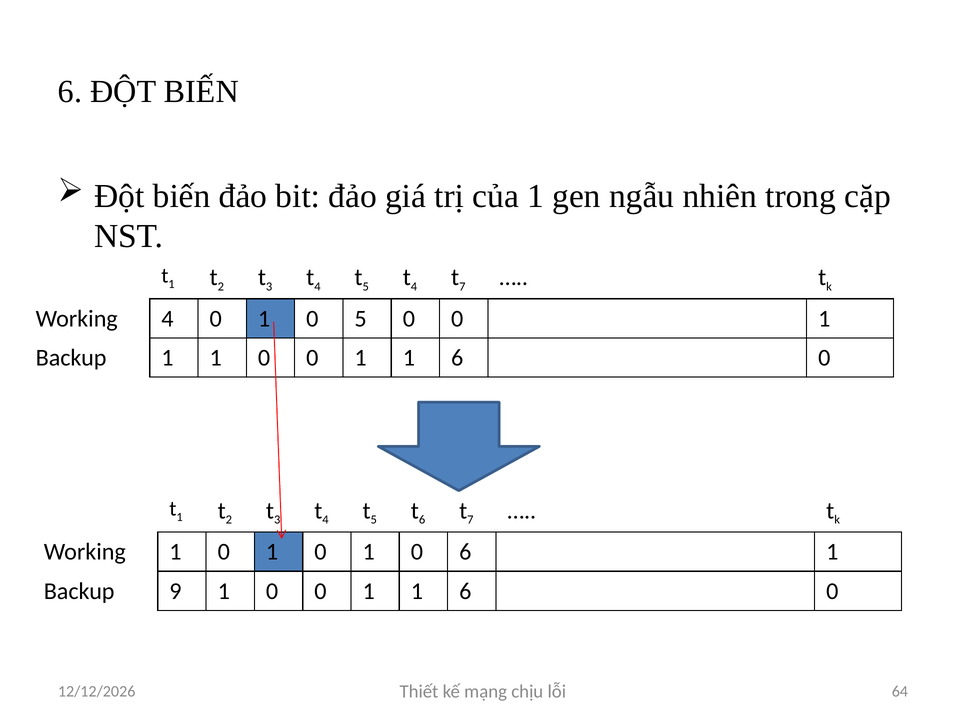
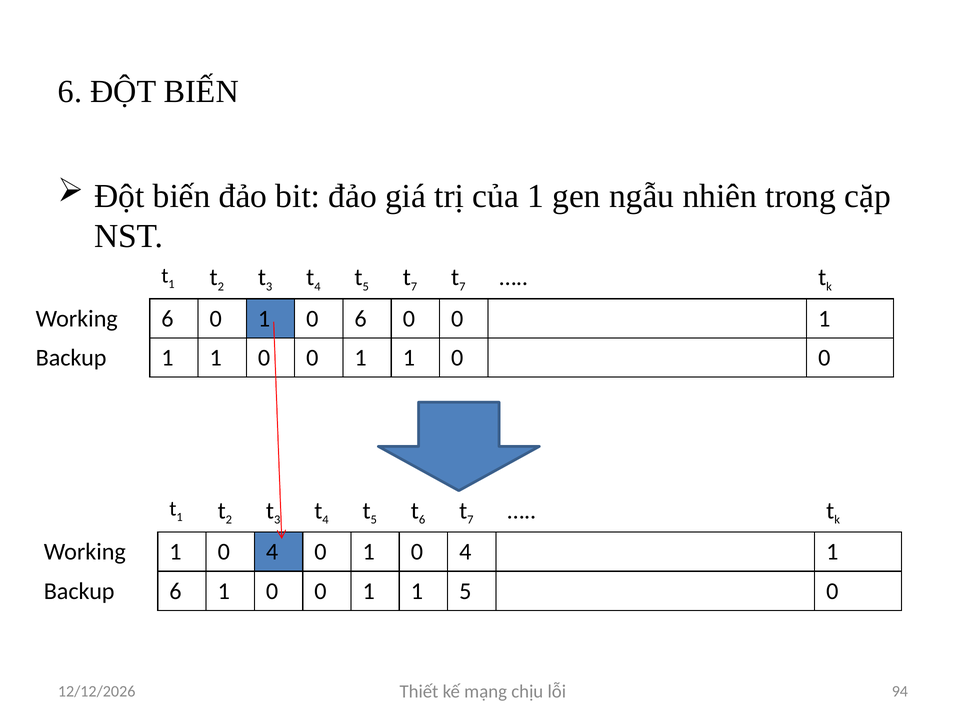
4: 4 -> 7 (414, 287)
Working 4: 4 -> 6 (167, 319)
0 5: 5 -> 6 (361, 319)
6: 6 -> 0 (457, 358)
Working 1 0 1: 1 -> 4 (272, 552)
0 1 0 6: 6 -> 4 (465, 552)
Backup 9: 9 -> 6 (175, 592)
6: 6 -> 5 (465, 592)
64: 64 -> 94 (900, 692)
